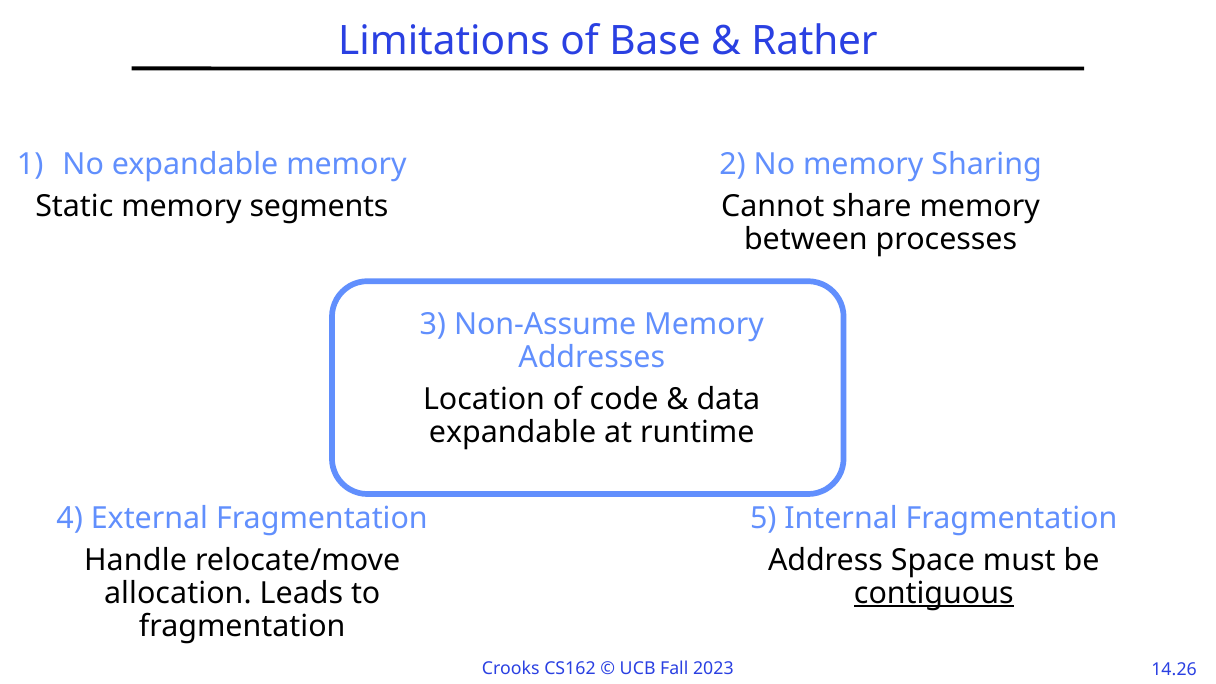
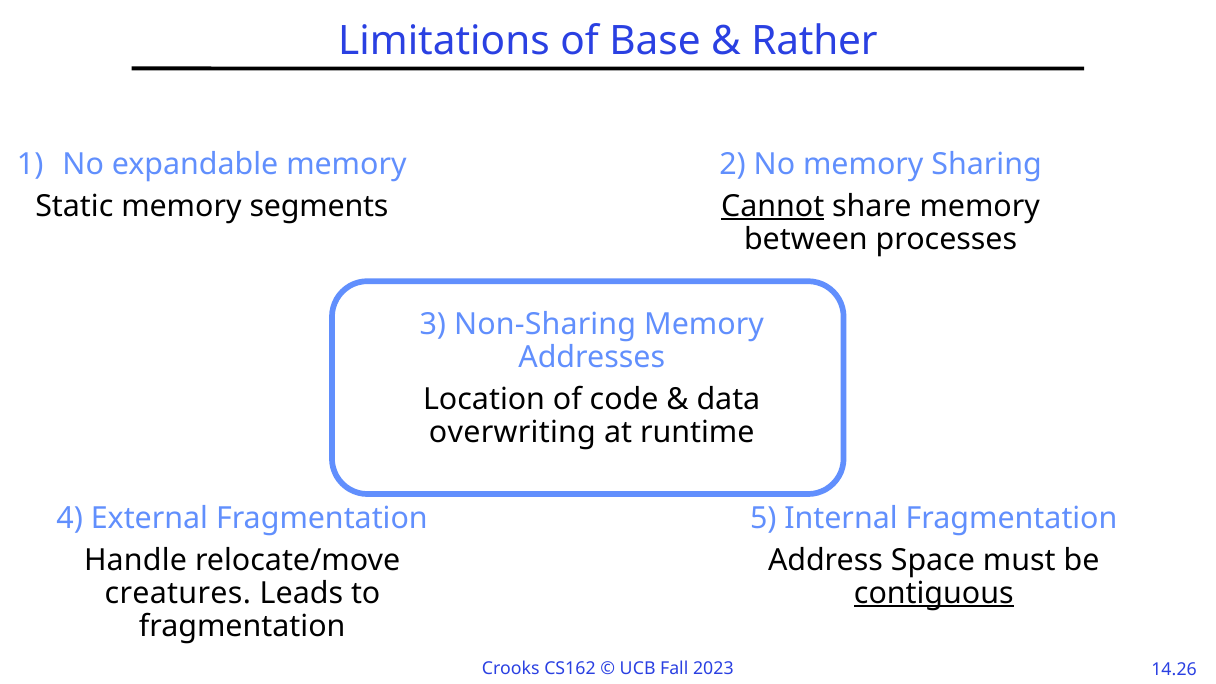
Cannot underline: none -> present (773, 206)
Non-Assume: Non-Assume -> Non-Sharing (545, 325)
expandable: expandable -> overwriting (512, 432)
allocation: allocation -> creatures (178, 593)
